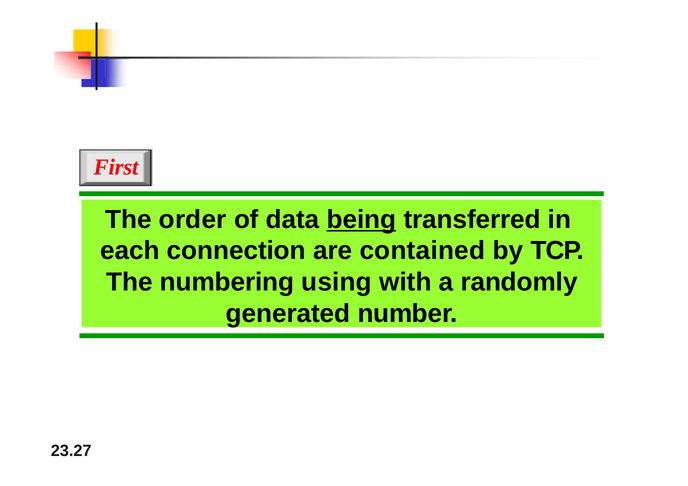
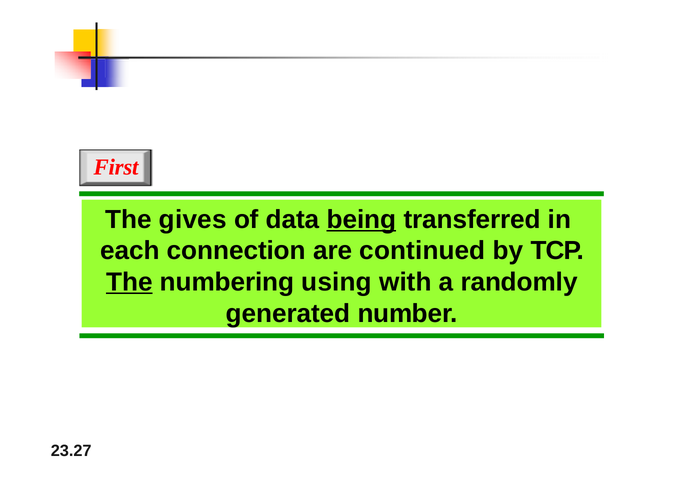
order: order -> gives (193, 220)
contained: contained -> continued (422, 251)
The underline: none -> present (129, 283)
